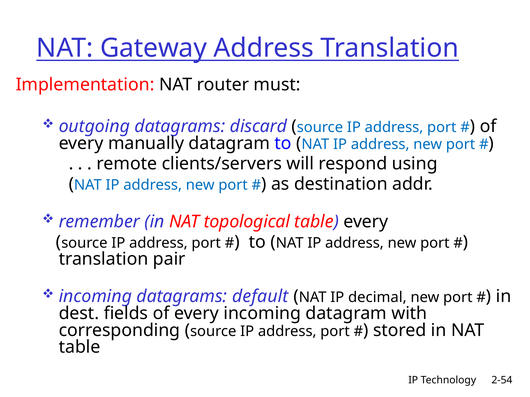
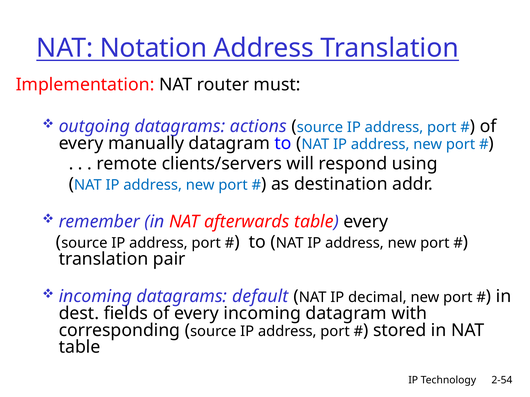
Gateway: Gateway -> Notation (154, 48)
discard: discard -> actions (258, 126)
topological: topological -> afterwards (247, 222)
